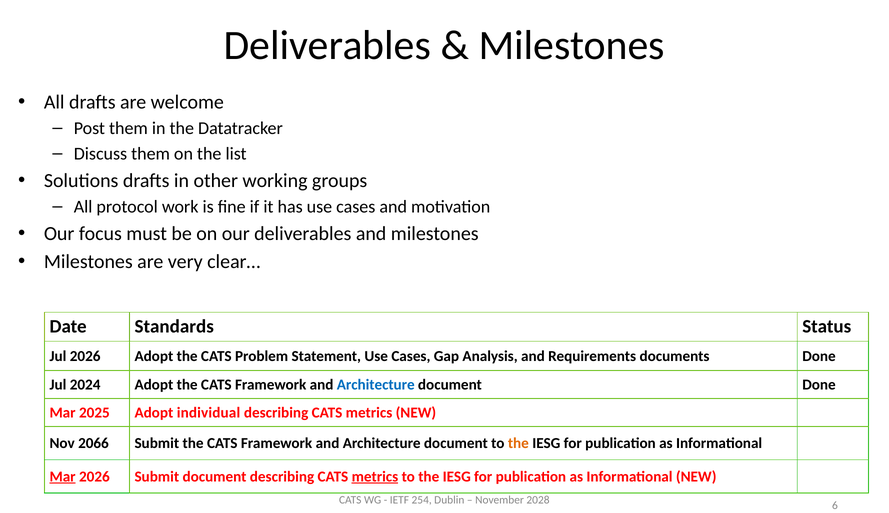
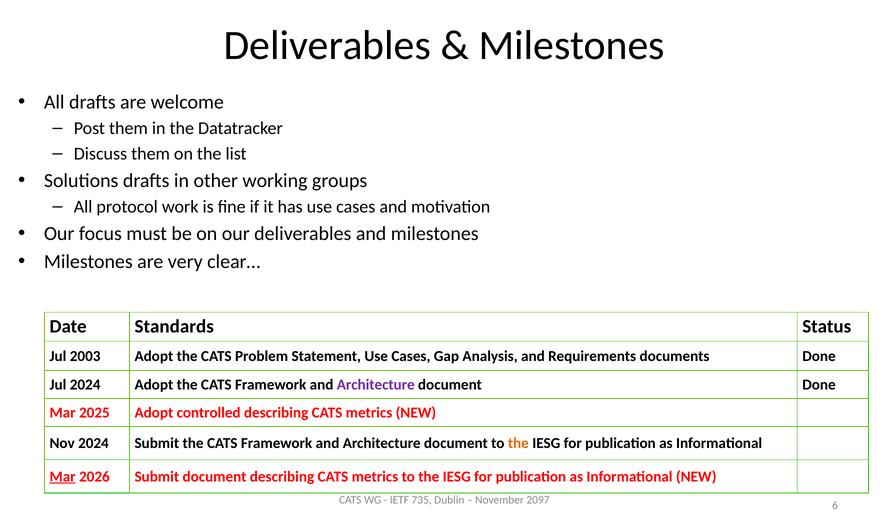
Jul 2026: 2026 -> 2003 (85, 356)
Architecture colour: blue -> purple (376, 385)
individual: individual -> controlled (209, 413)
Nov 2066: 2066 -> 2024 (93, 443)
metrics underline: present -> none (375, 476)
254: 254 -> 735 (422, 500)
2028: 2028 -> 2097 (538, 500)
